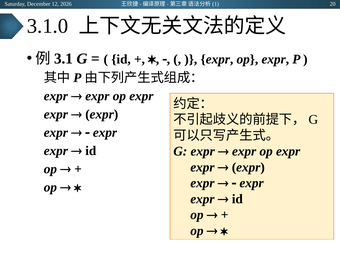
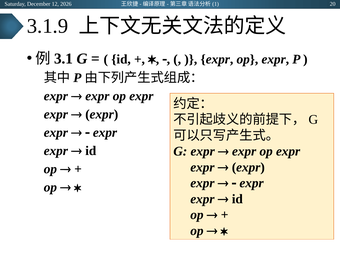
3.1.0: 3.1.0 -> 3.1.9 (48, 26)
